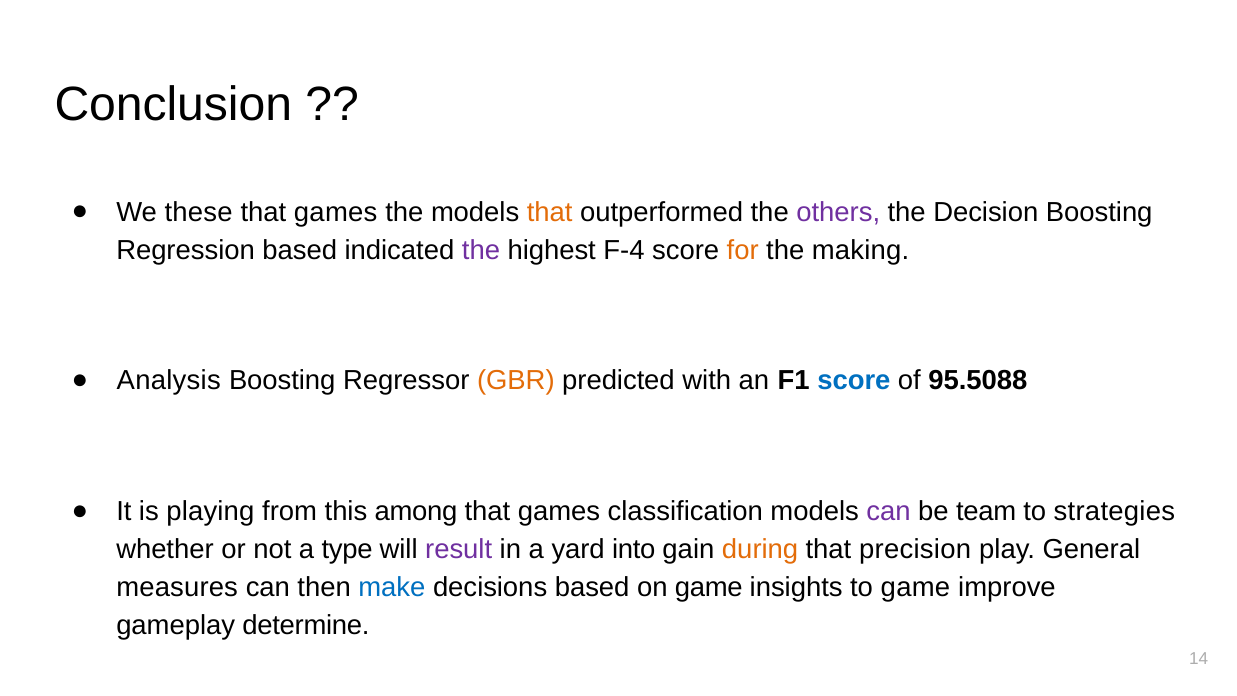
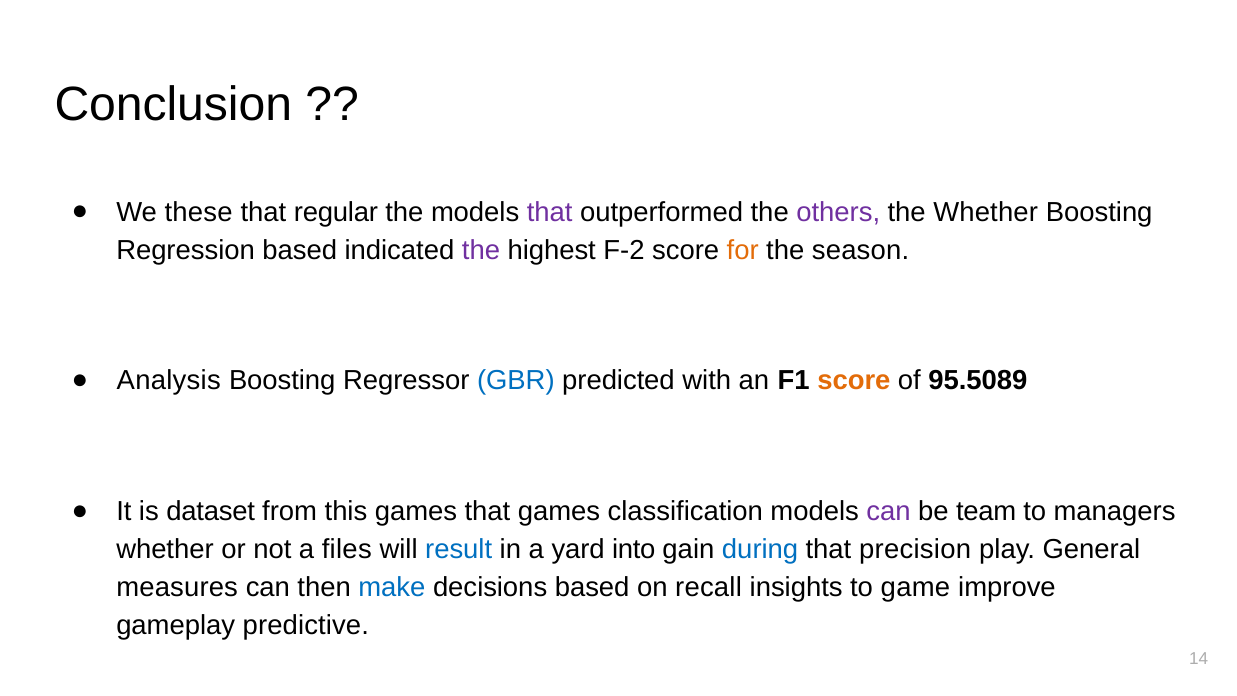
games: games -> regular (336, 212)
that colour: orange -> purple (550, 212)
the Decision: Decision -> Whether (986, 212)
F-4: F-4 -> F-2 (624, 250)
making: making -> season (861, 250)
GBR colour: orange -> blue (516, 381)
score colour: blue -> orange (854, 381)
95.5088: 95.5088 -> 95.5089 (978, 381)
playing: playing -> dataset (211, 512)
this among: among -> games (416, 512)
strategies: strategies -> managers (1115, 512)
type: type -> files (347, 549)
result colour: purple -> blue (459, 549)
during colour: orange -> blue (760, 549)
on game: game -> recall (709, 587)
determine: determine -> predictive (306, 625)
